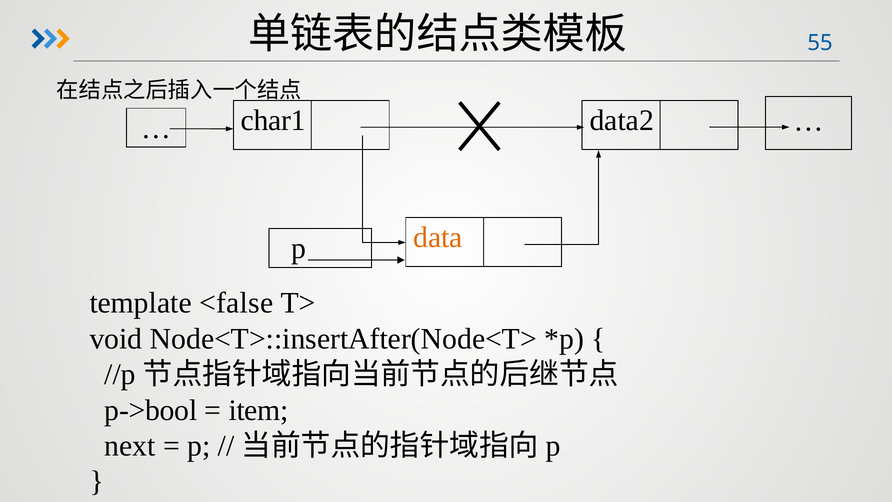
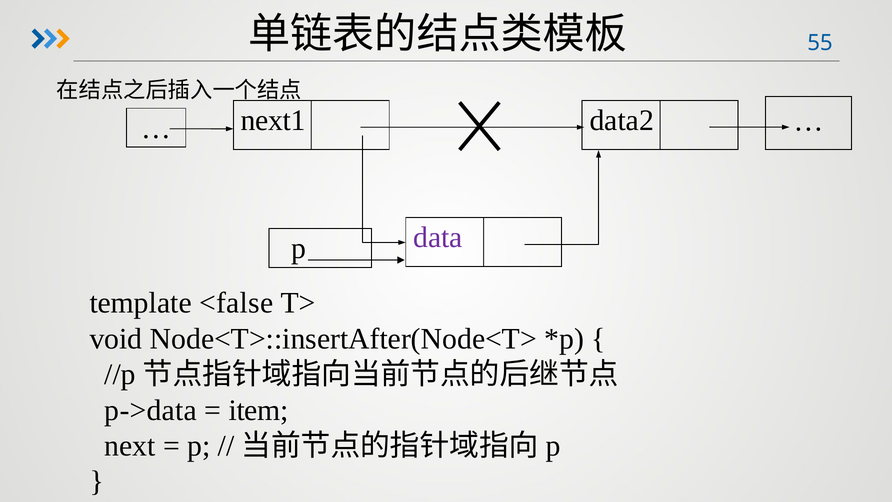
char1: char1 -> next1 (273, 120)
data colour: orange -> purple (438, 237)
p->bool: p->bool -> p->data (151, 410)
